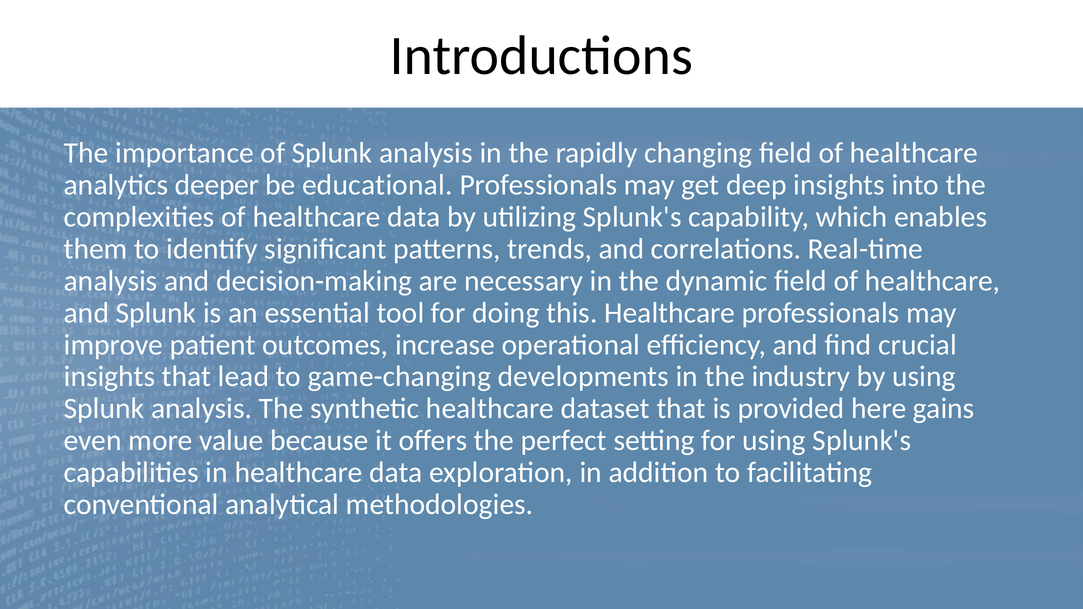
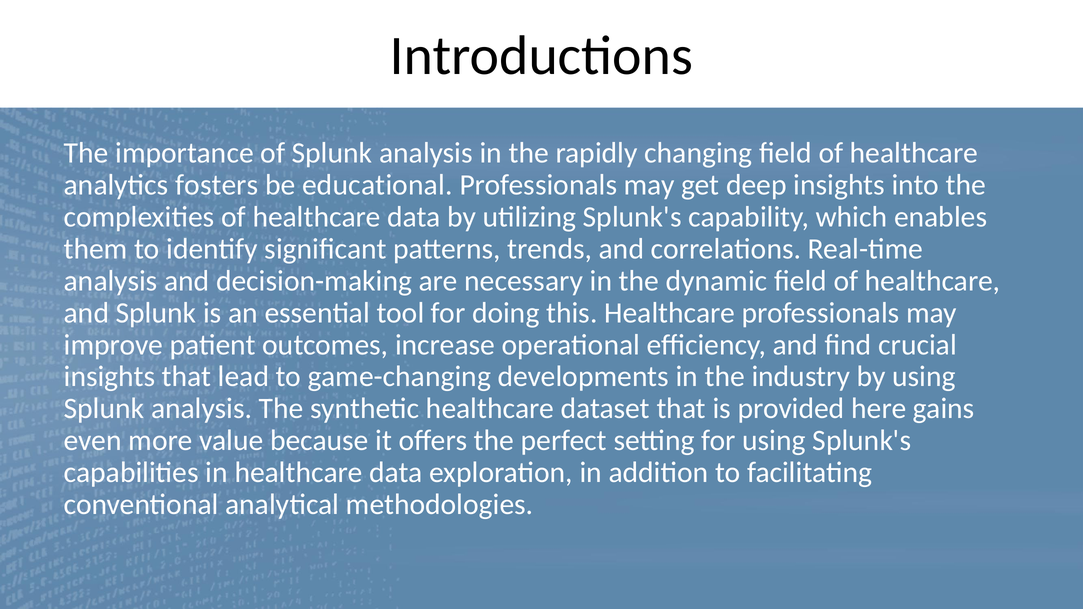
deeper: deeper -> fosters (217, 185)
